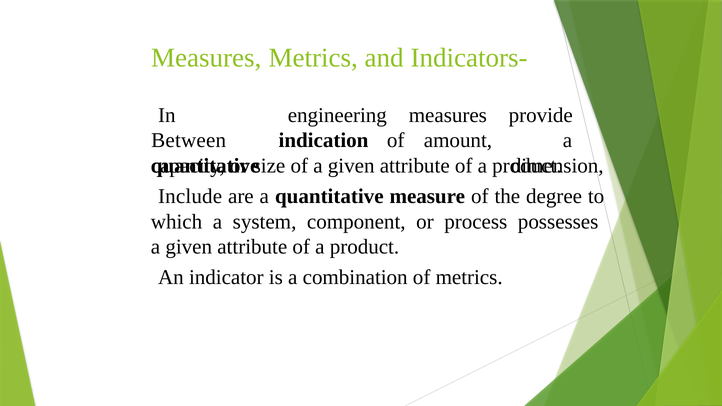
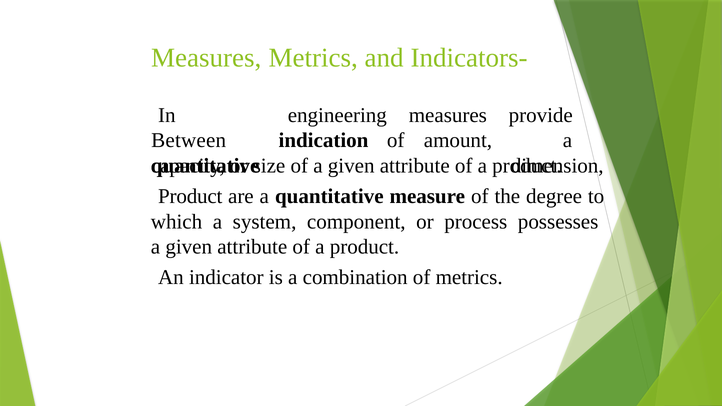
Include: Include -> Product (190, 196)
